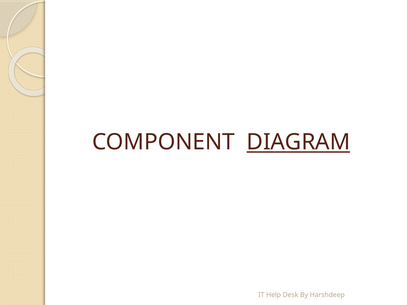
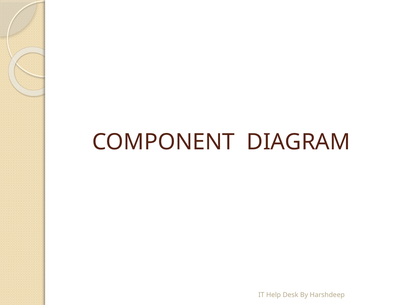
DIAGRAM underline: present -> none (298, 142)
